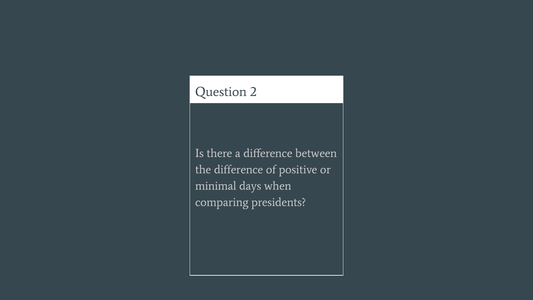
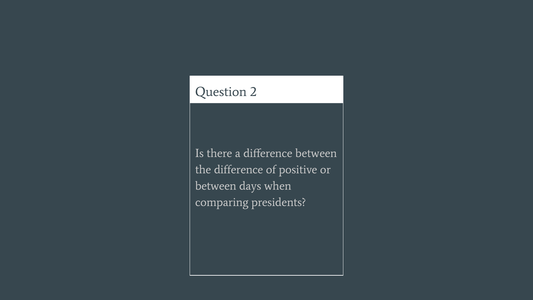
minimal: minimal -> between (216, 186)
